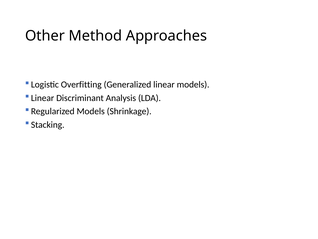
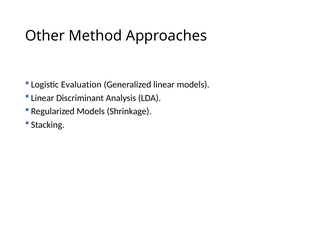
Overfitting: Overfitting -> Evaluation (81, 84)
